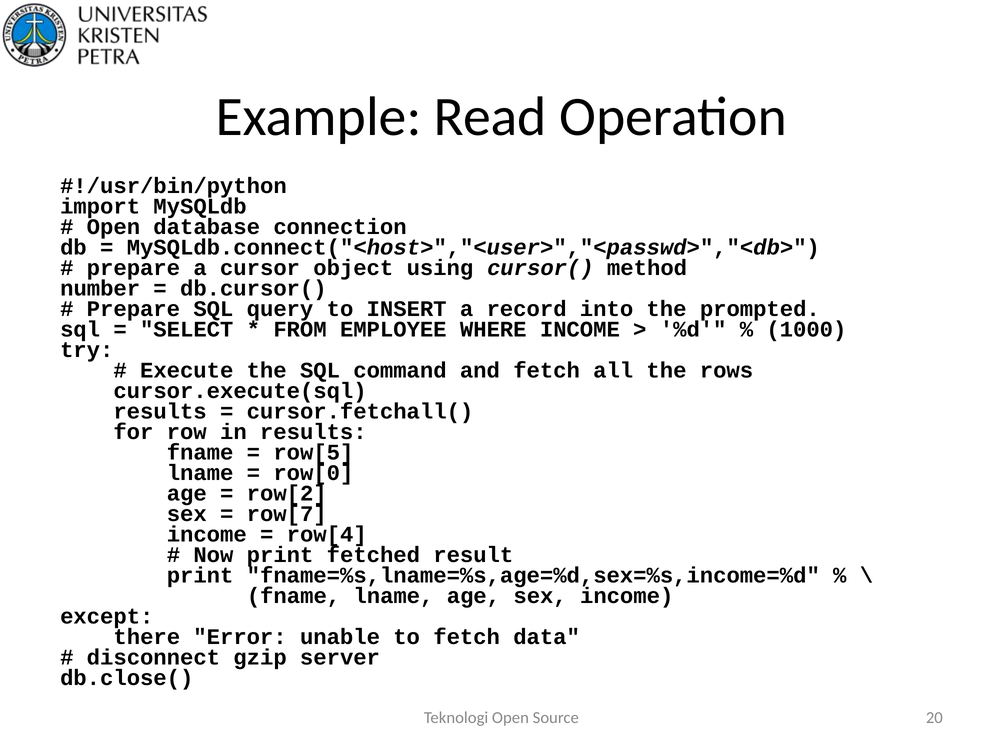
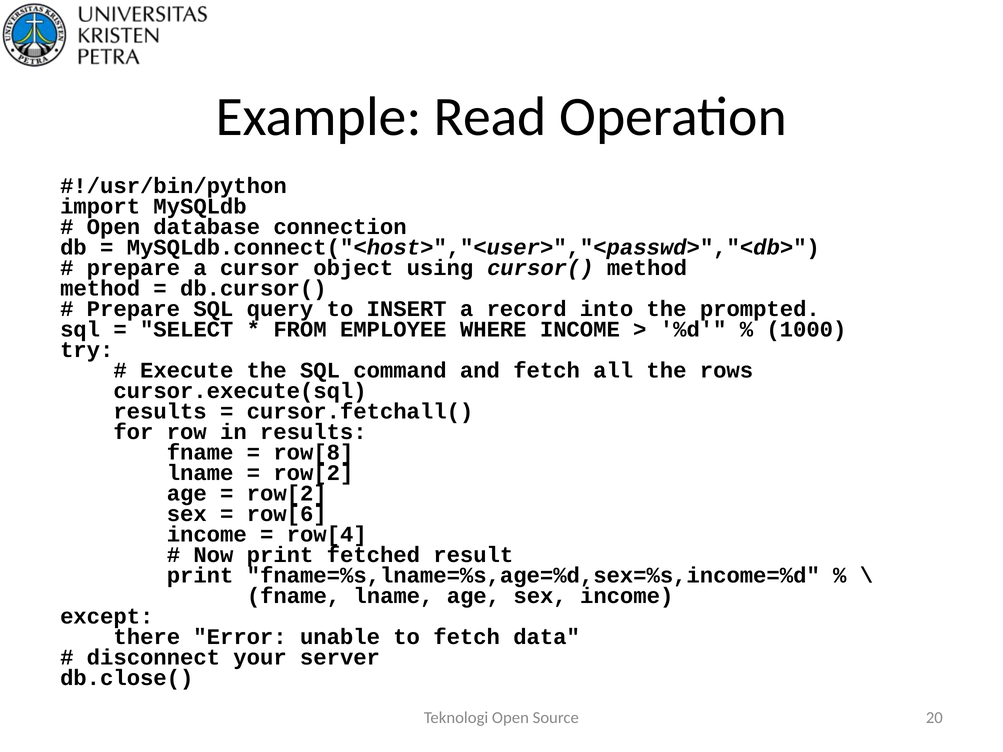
number: number -> method (100, 288)
row[5: row[5 -> row[8 (313, 452)
row[0: row[0 -> row[2 (313, 473)
row[7: row[7 -> row[6 (287, 514)
gzip: gzip -> your (260, 657)
